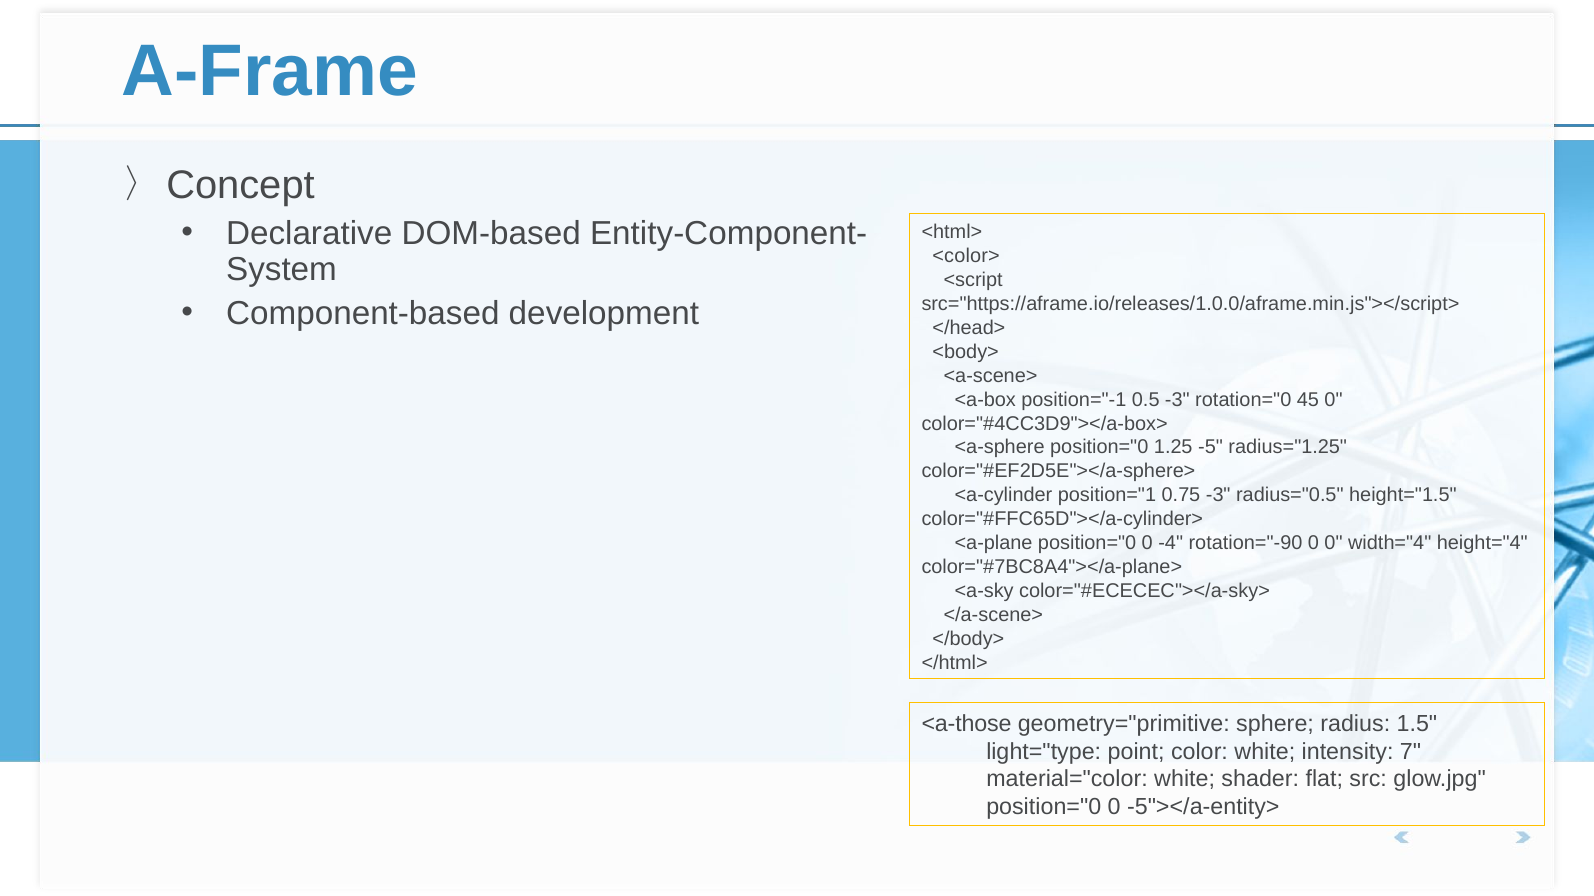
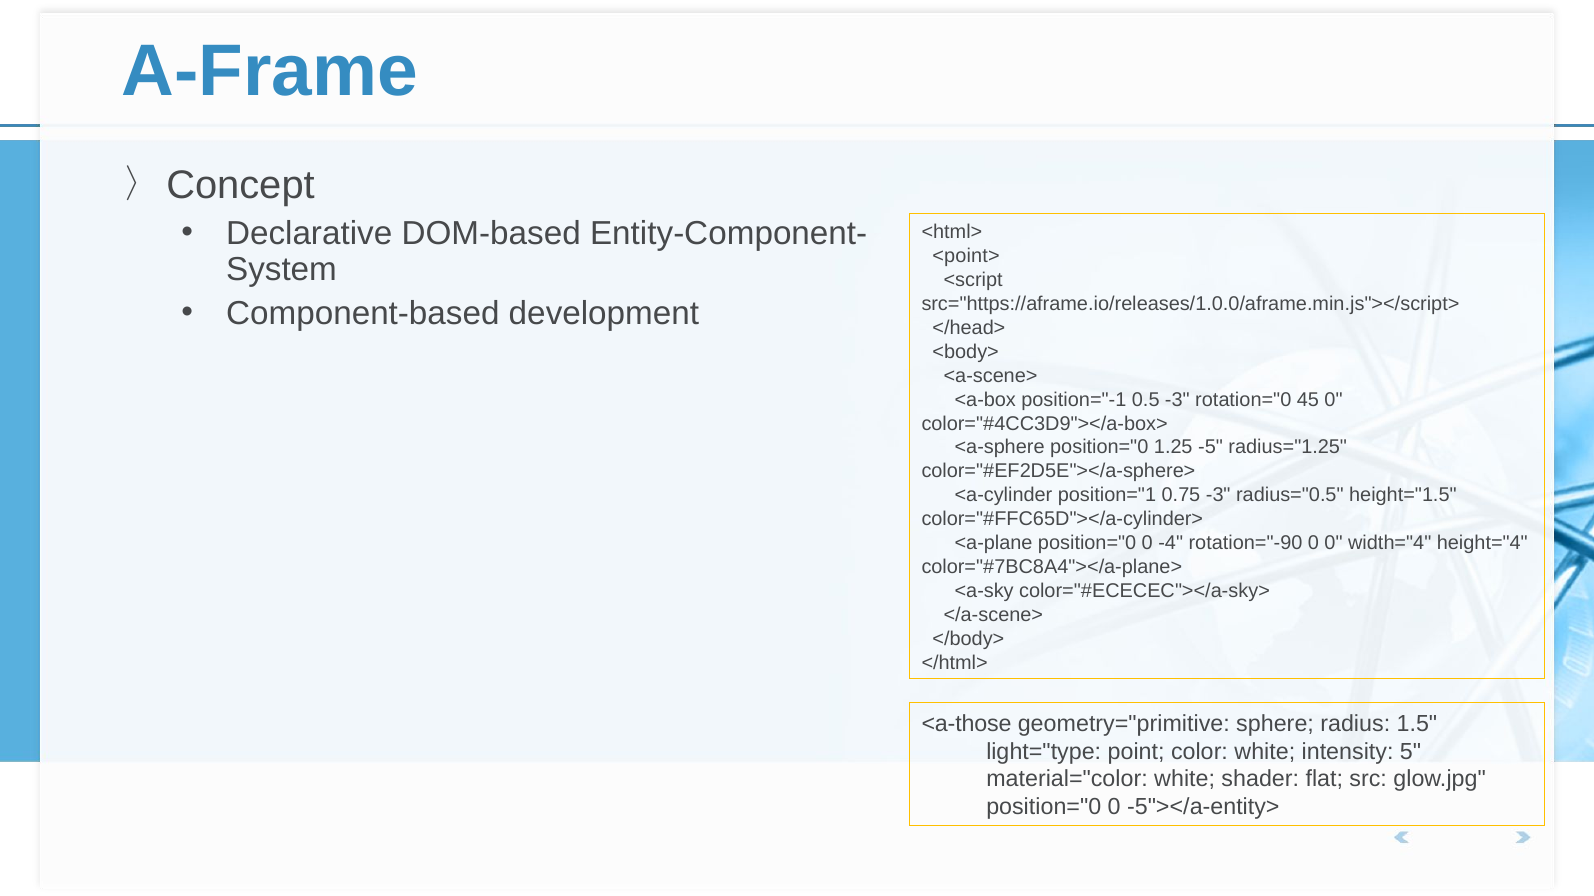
<color>: <color> -> <point> (966, 256)
7: 7 -> 5 (1411, 752)
